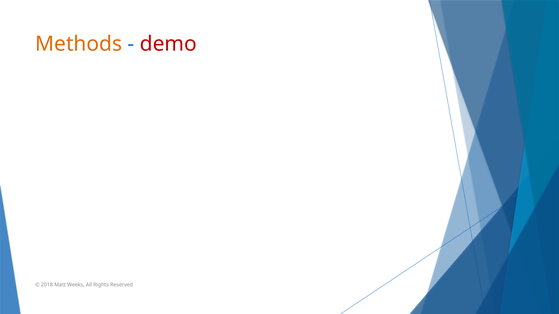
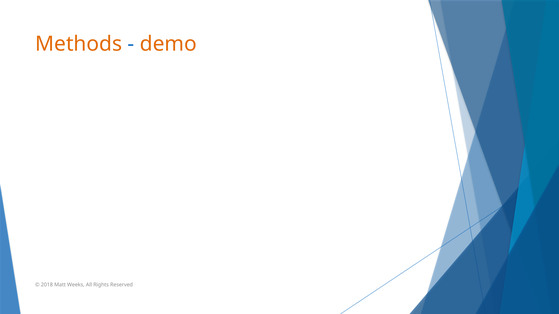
demo colour: red -> orange (168, 44)
